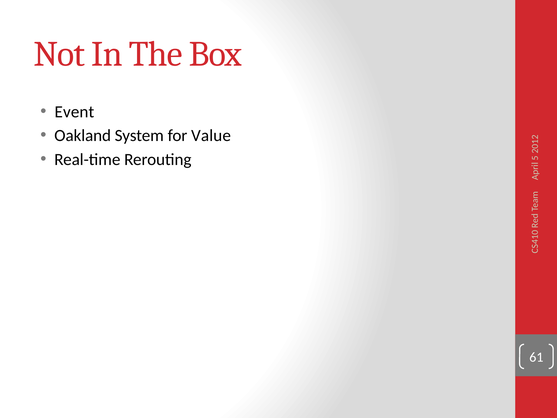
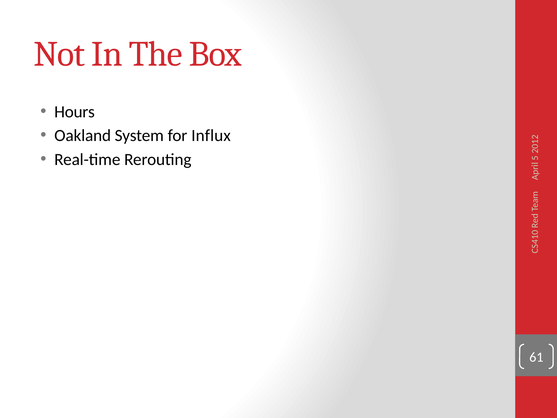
Event: Event -> Hours (75, 112)
Value: Value -> Influx (211, 135)
